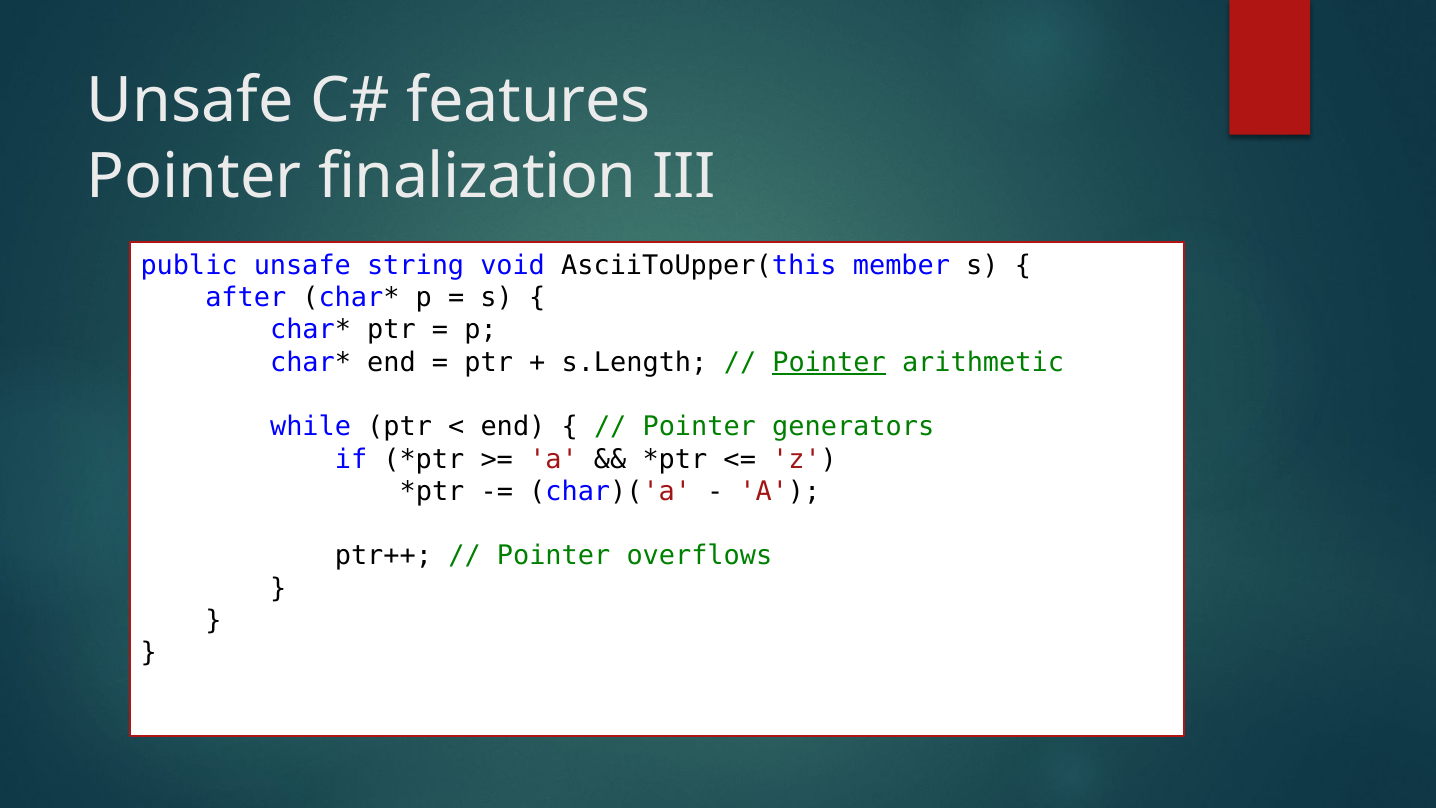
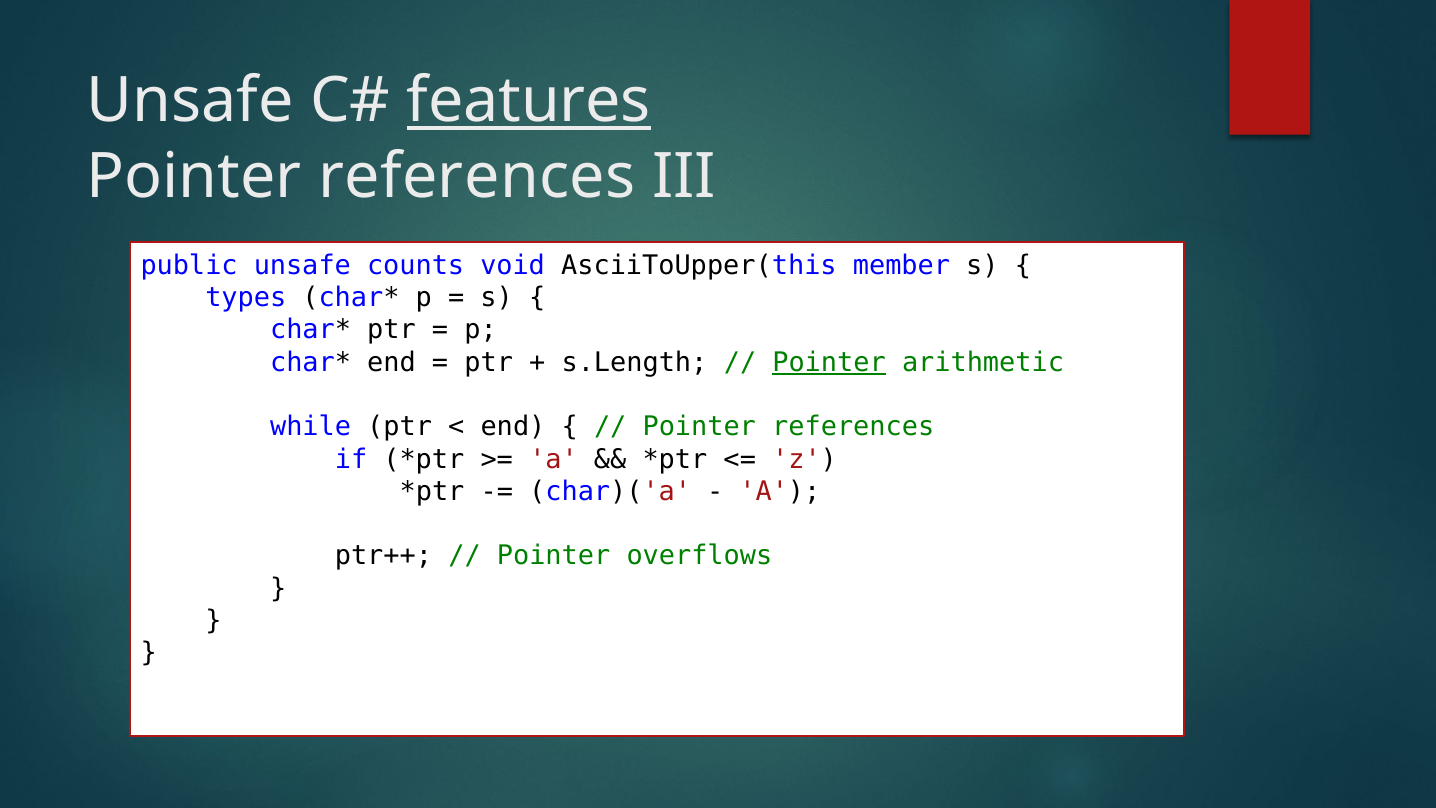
features underline: none -> present (529, 101)
finalization: finalization -> references (477, 176)
string: string -> counts (416, 265)
after: after -> types (246, 297)
generators: generators -> references (853, 427)
